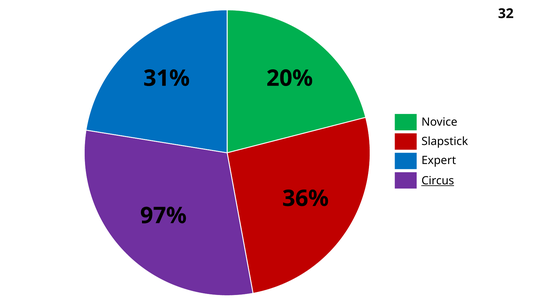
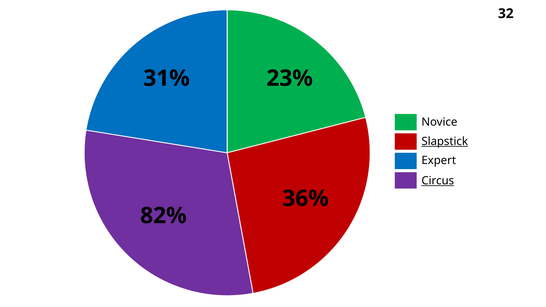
20%: 20% -> 23% (290, 78)
Slapstick underline: none -> present (445, 142)
97%: 97% -> 82% (163, 216)
